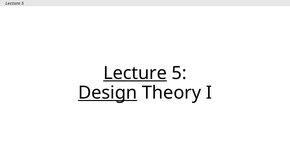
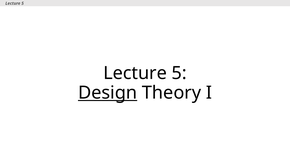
Lecture underline: present -> none (135, 73)
